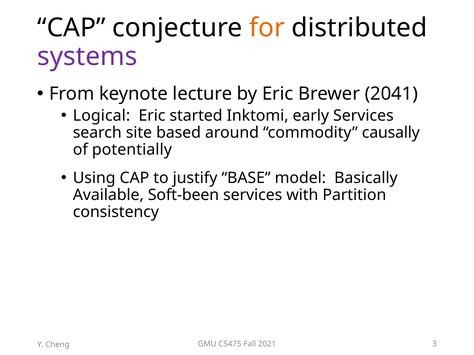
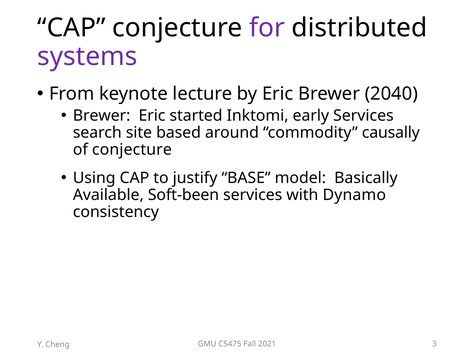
for colour: orange -> purple (267, 28)
2041: 2041 -> 2040 (391, 94)
Logical: Logical -> Brewer (102, 116)
of potentially: potentially -> conjecture (132, 150)
Partition: Partition -> Dynamo (354, 195)
